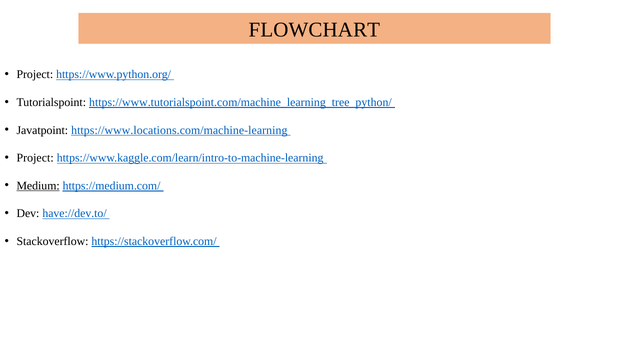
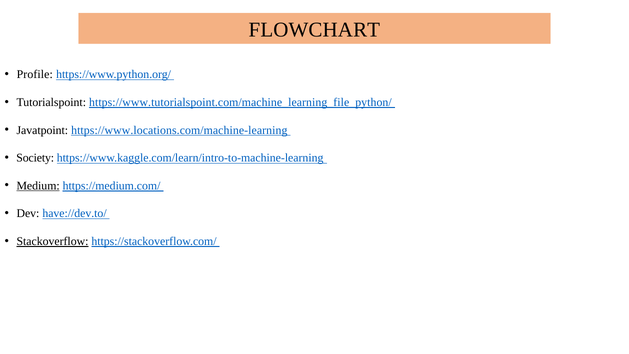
Project: Project -> Profile (35, 74)
https://www.tutorialspoint.com/machine_learning_tree_python/: https://www.tutorialspoint.com/machine_learning_tree_python/ -> https://www.tutorialspoint.com/machine_learning_file_python/ (240, 102)
Project: Project -> Society (35, 158)
Stackoverflow underline: none -> present (52, 241)
